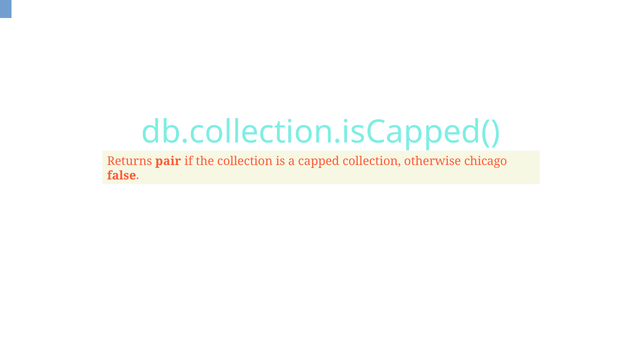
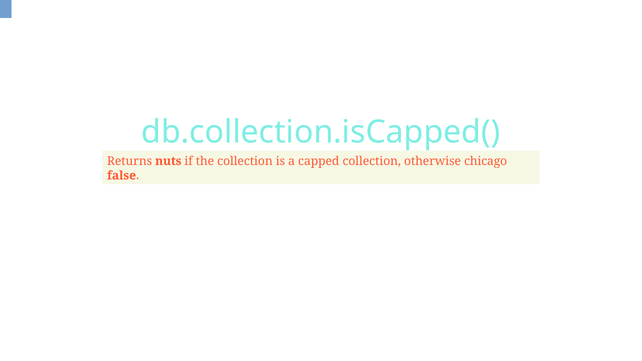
pair: pair -> nuts (168, 161)
